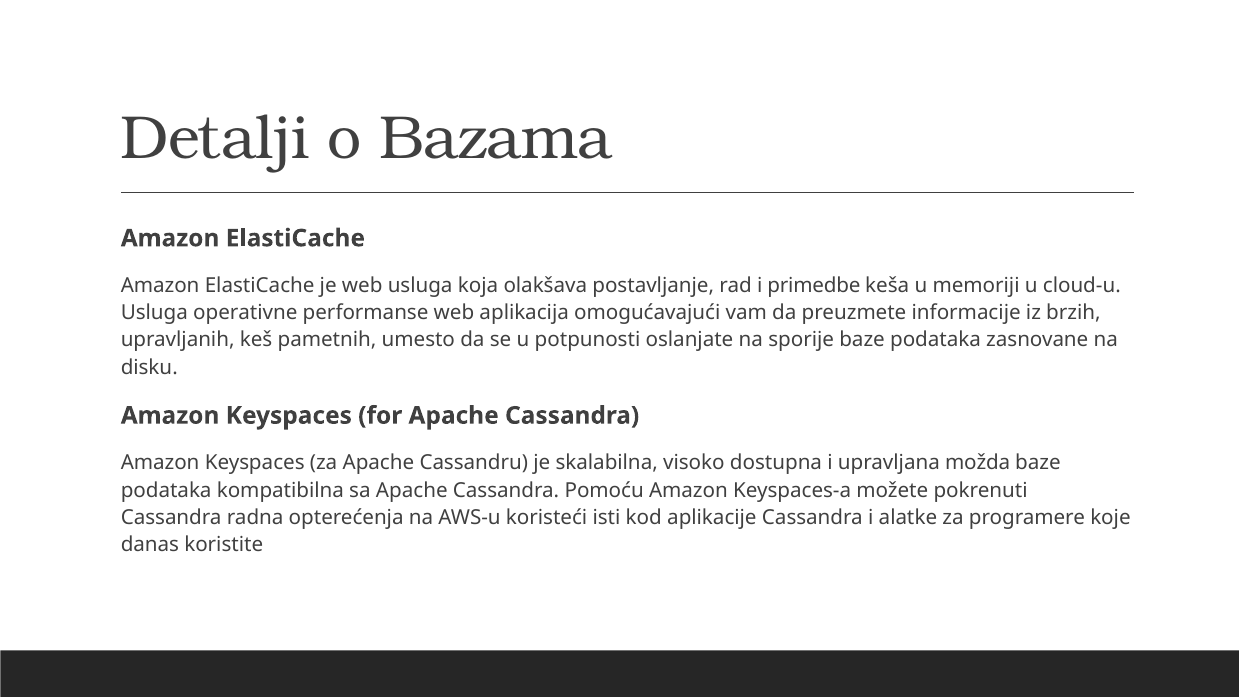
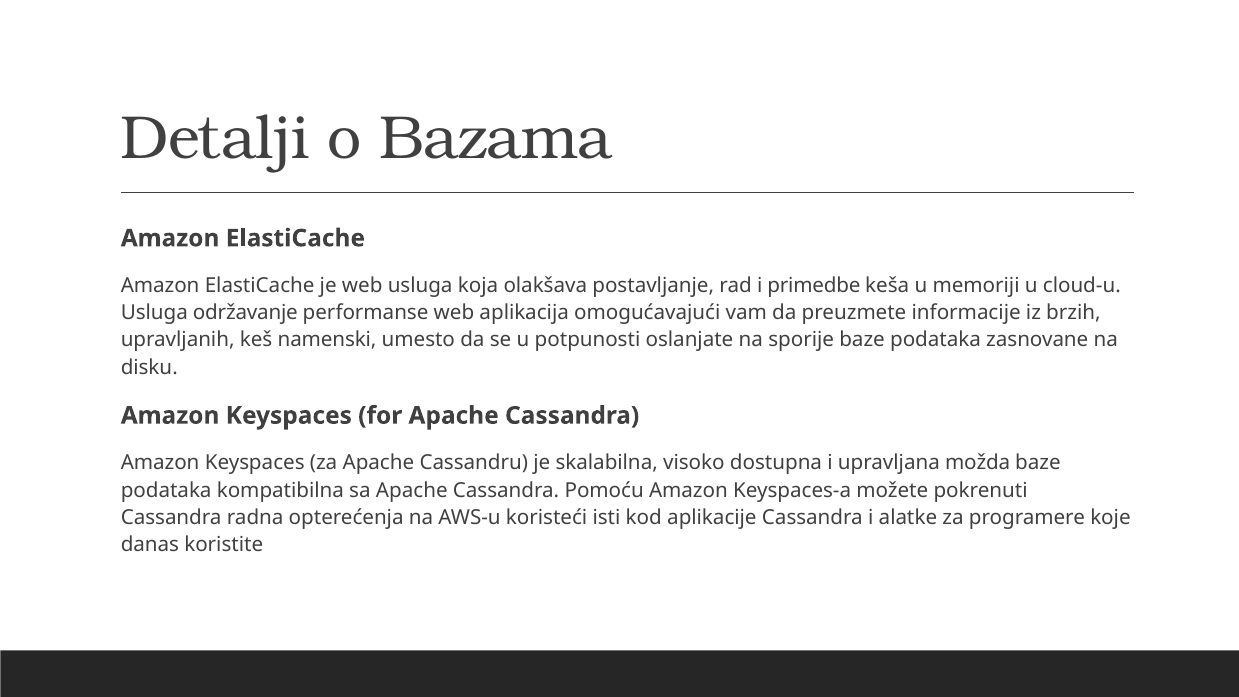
operativne: operativne -> održavanje (245, 313)
pametnih: pametnih -> namenski (327, 340)
